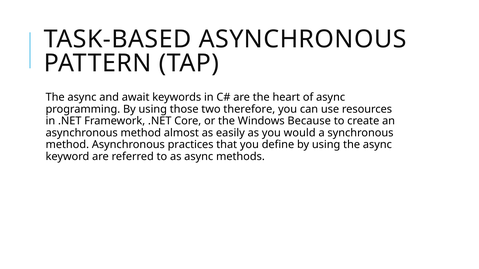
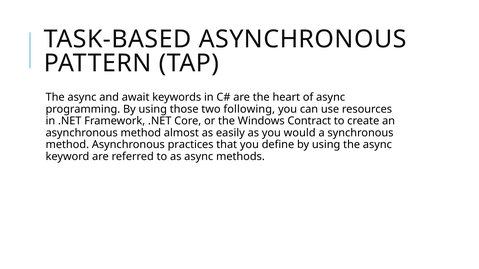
therefore: therefore -> following (249, 109)
Because: Because -> Contract (309, 121)
